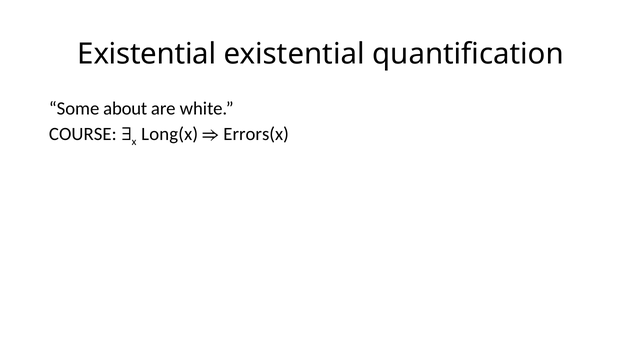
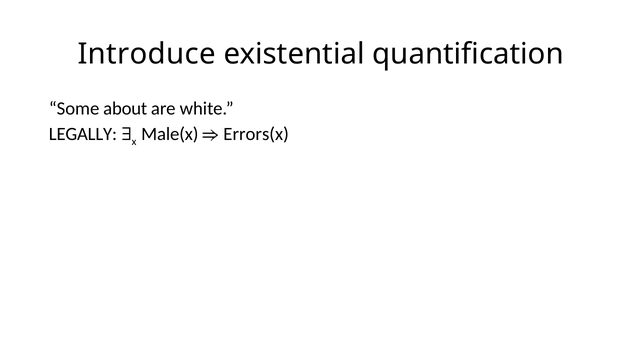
Existential: Existential -> Introduce (147, 54)
COURSE: COURSE -> LEGALLY (83, 134)
Long(x: Long(x -> Male(x (170, 134)
